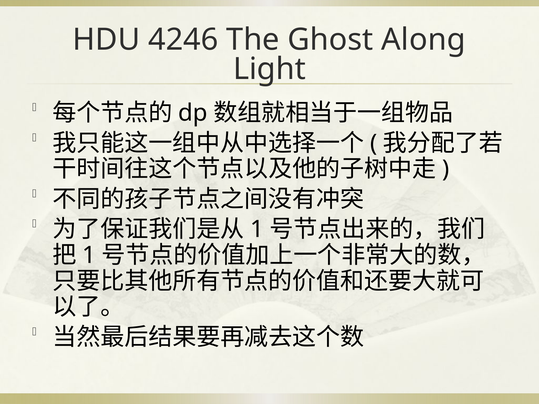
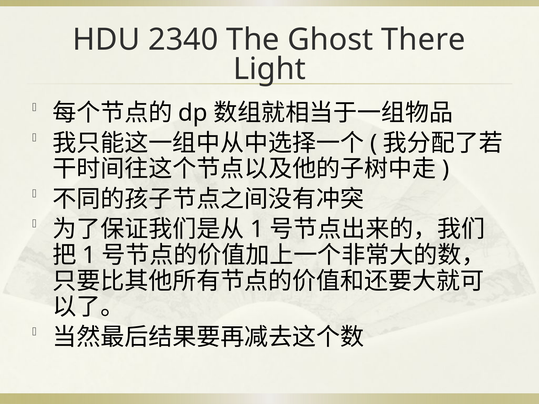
4246: 4246 -> 2340 (183, 40)
Along: Along -> There (423, 40)
